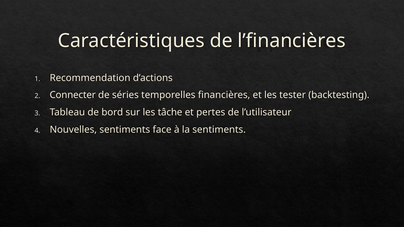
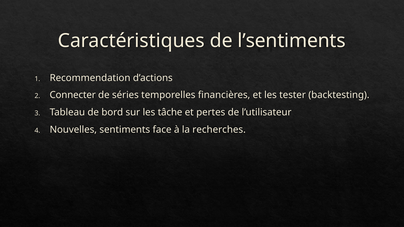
l’financières: l’financières -> l’sentiments (292, 41)
la sentiments: sentiments -> recherches (219, 130)
